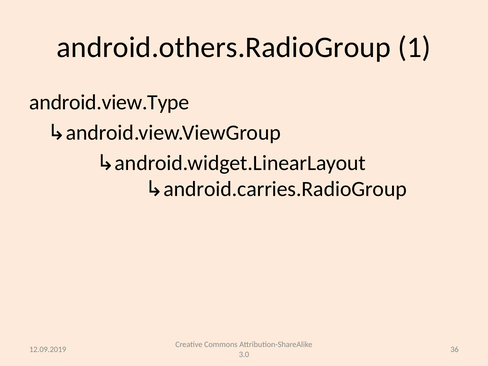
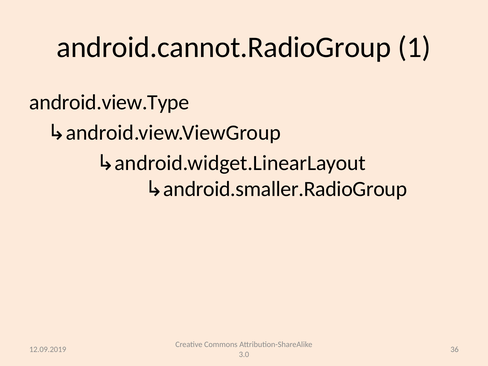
android.others.RadioGroup: android.others.RadioGroup -> android.cannot.RadioGroup (224, 47)
android.carries.RadioGroup: android.carries.RadioGroup -> android.smaller.RadioGroup (285, 189)
